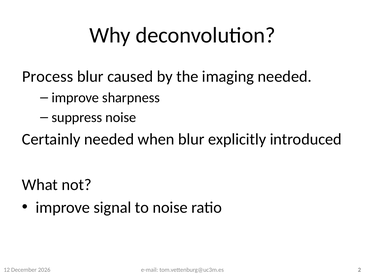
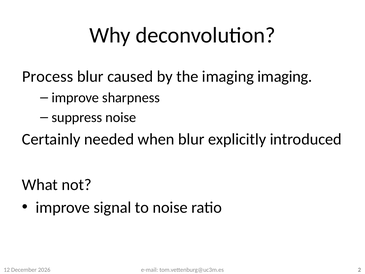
imaging needed: needed -> imaging (285, 77)
